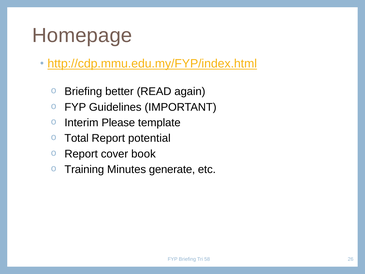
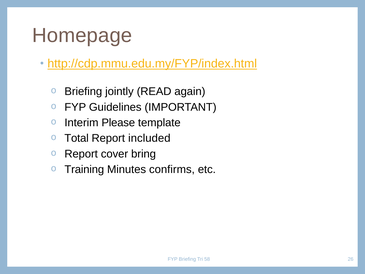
better: better -> jointly (119, 91)
potential: potential -> included (149, 138)
book: book -> bring (144, 154)
generate: generate -> confirms (172, 169)
